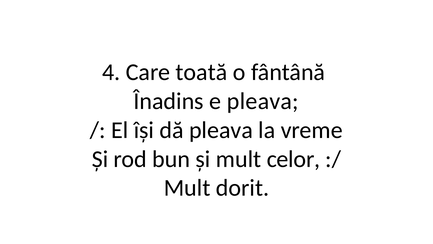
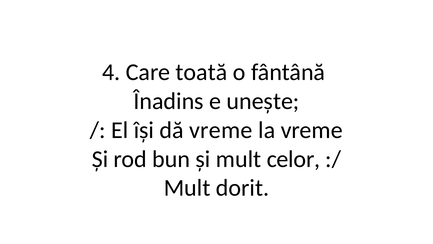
e pleava: pleava -> unește (263, 101)
dă pleava: pleava -> vreme (221, 130)
